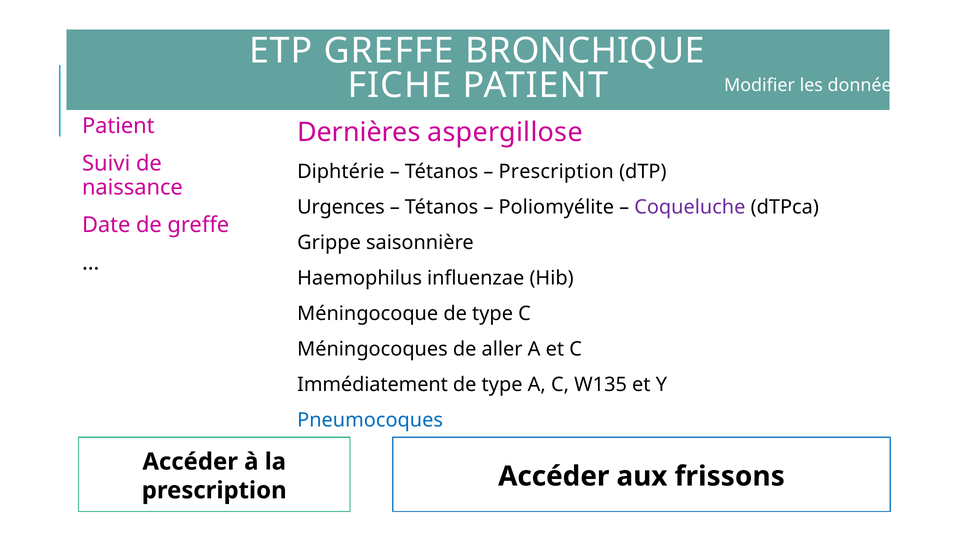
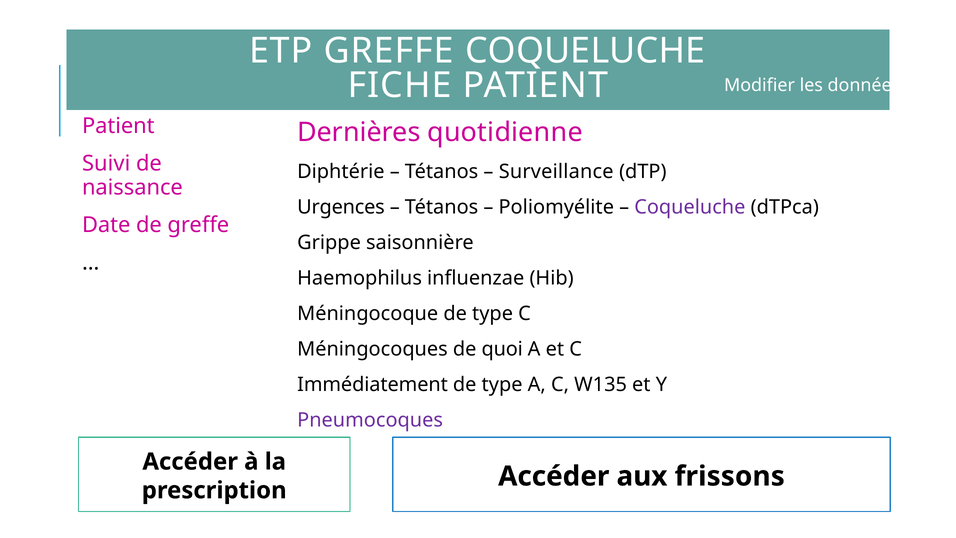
GREFFE BRONCHIQUE: BRONCHIQUE -> COQUELUCHE (585, 51)
aspergillose: aspergillose -> quotidienne (505, 132)
Prescription: Prescription -> Surveillance (556, 172)
aller: aller -> quoi (502, 349)
Pneumocoques colour: blue -> purple (370, 420)
